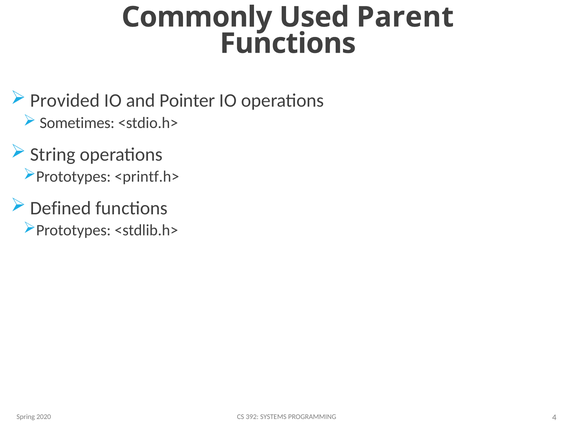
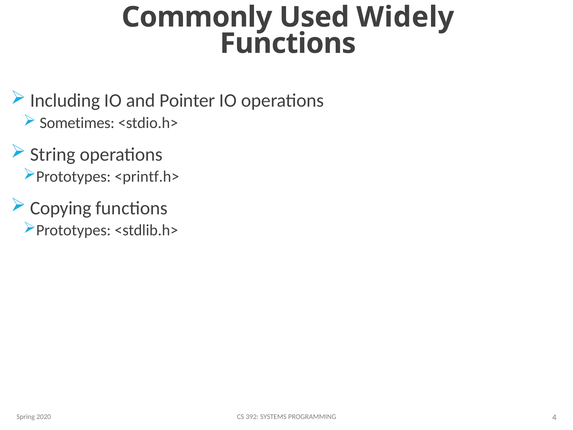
Parent: Parent -> Widely (405, 17)
Provided: Provided -> Including (65, 101)
Defined: Defined -> Copying (61, 208)
